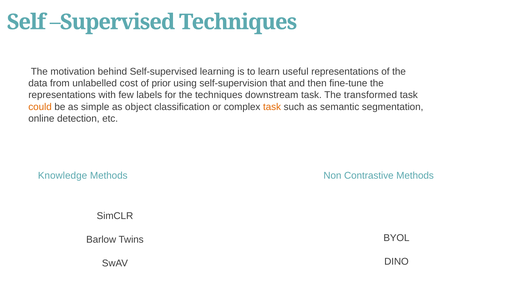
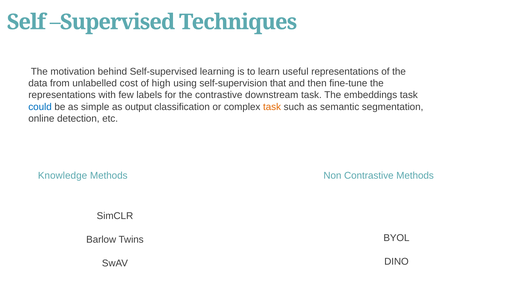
prior: prior -> high (161, 83)
the techniques: techniques -> contrastive (219, 95)
transformed: transformed -> embeddings (371, 95)
could colour: orange -> blue (40, 107)
object: object -> output (138, 107)
